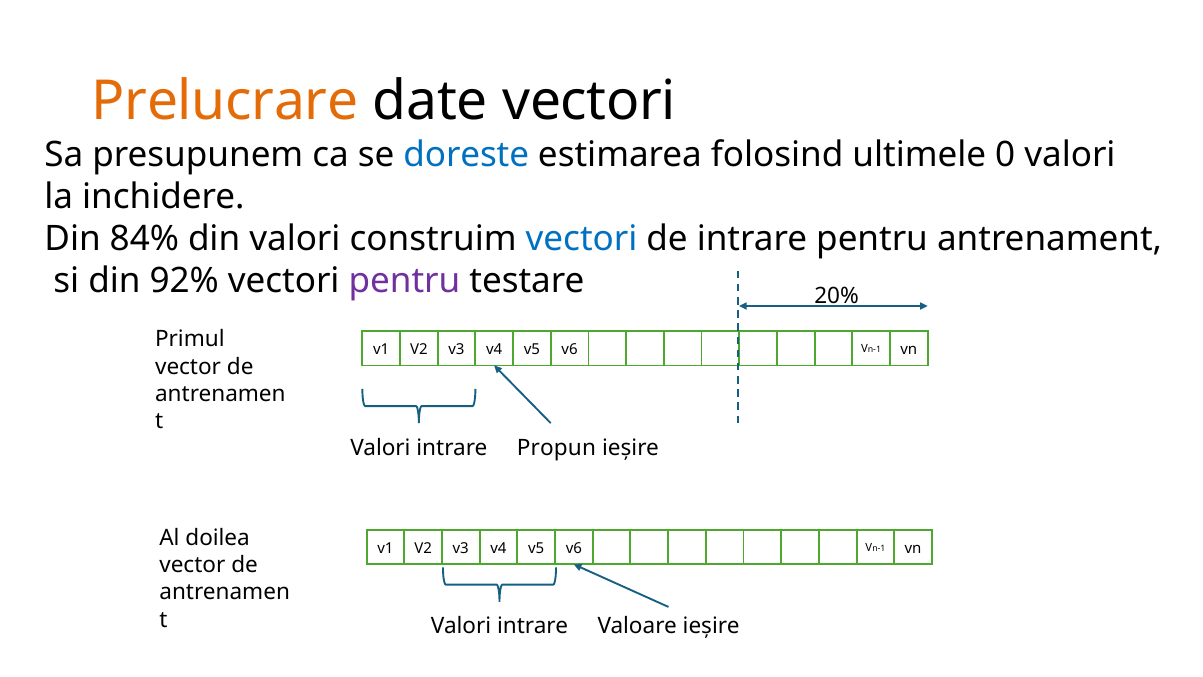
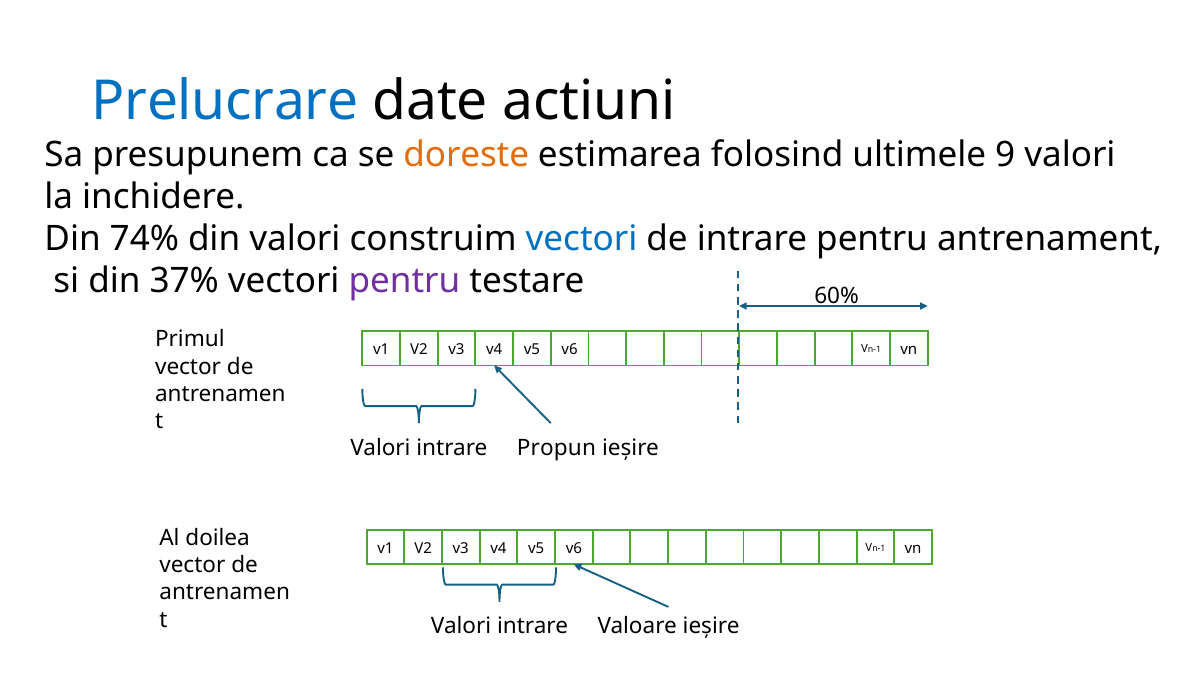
Prelucrare colour: orange -> blue (225, 101)
date vectori: vectori -> actiuni (589, 101)
doreste colour: blue -> orange (466, 155)
0: 0 -> 9 (1005, 155)
84%: 84% -> 74% (144, 239)
92%: 92% -> 37% (184, 281)
20%: 20% -> 60% (837, 296)
